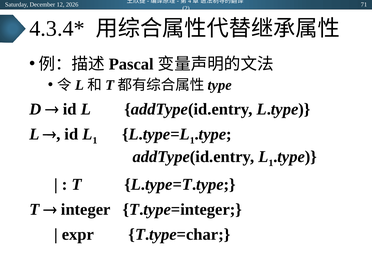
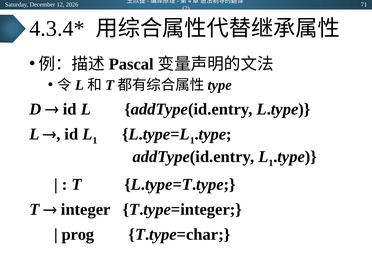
expr: expr -> prog (78, 234)
